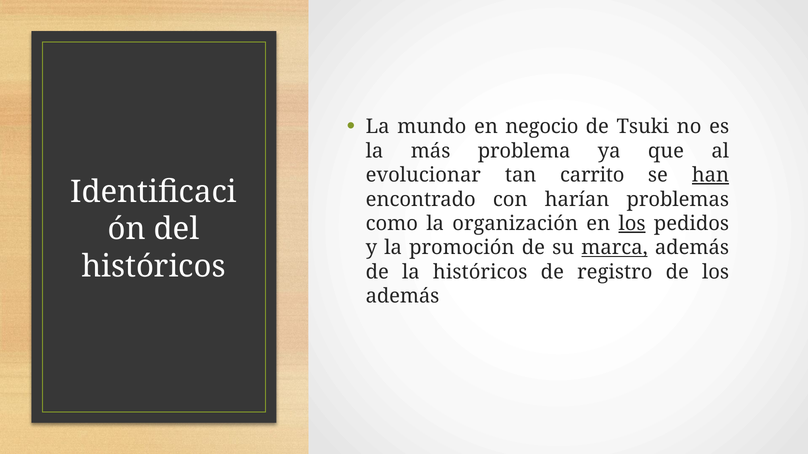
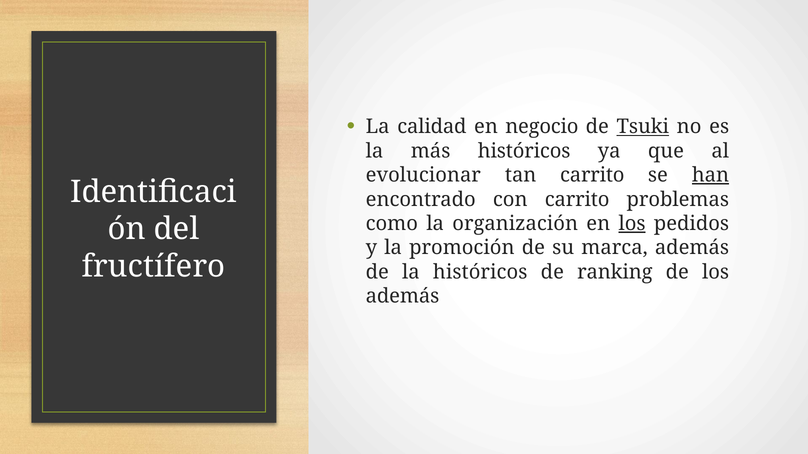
mundo: mundo -> calidad (432, 127)
Tsuki underline: none -> present (643, 127)
más problema: problema -> históricos (524, 151)
con harían: harían -> carrito (577, 200)
marca underline: present -> none (615, 248)
históricos: históricos -> fructífero (154, 267)
registro: registro -> ranking (615, 272)
